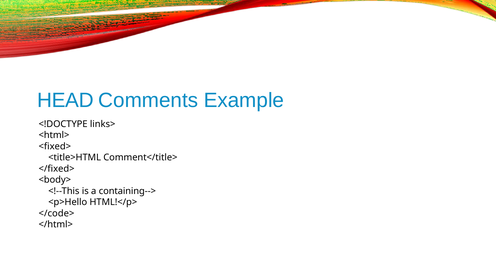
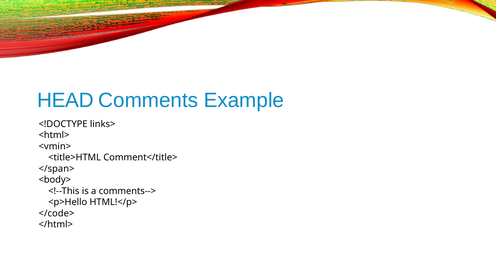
<fixed>: <fixed> -> <vmin> (55, 146)
</fixed>: </fixed> -> </span> (57, 169)
containing-->: containing--> -> comments--> (127, 191)
